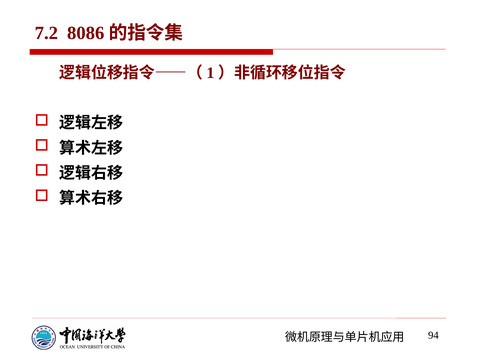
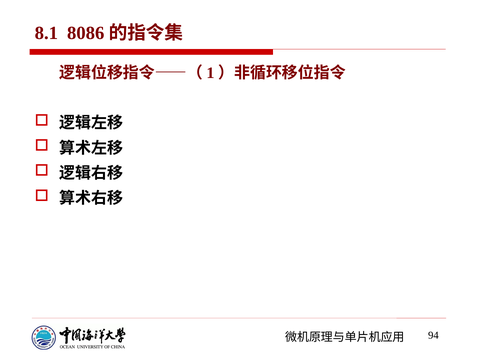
7.2: 7.2 -> 8.1 (46, 33)
